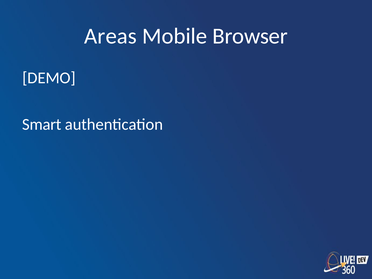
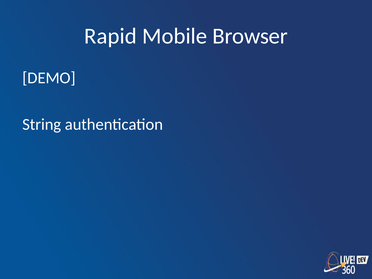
Areas: Areas -> Rapid (111, 36)
Smart: Smart -> String (42, 124)
